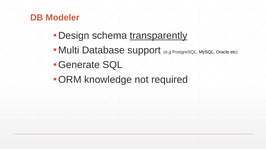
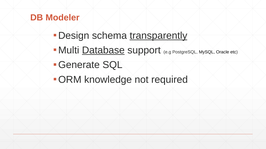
Database underline: none -> present (103, 50)
